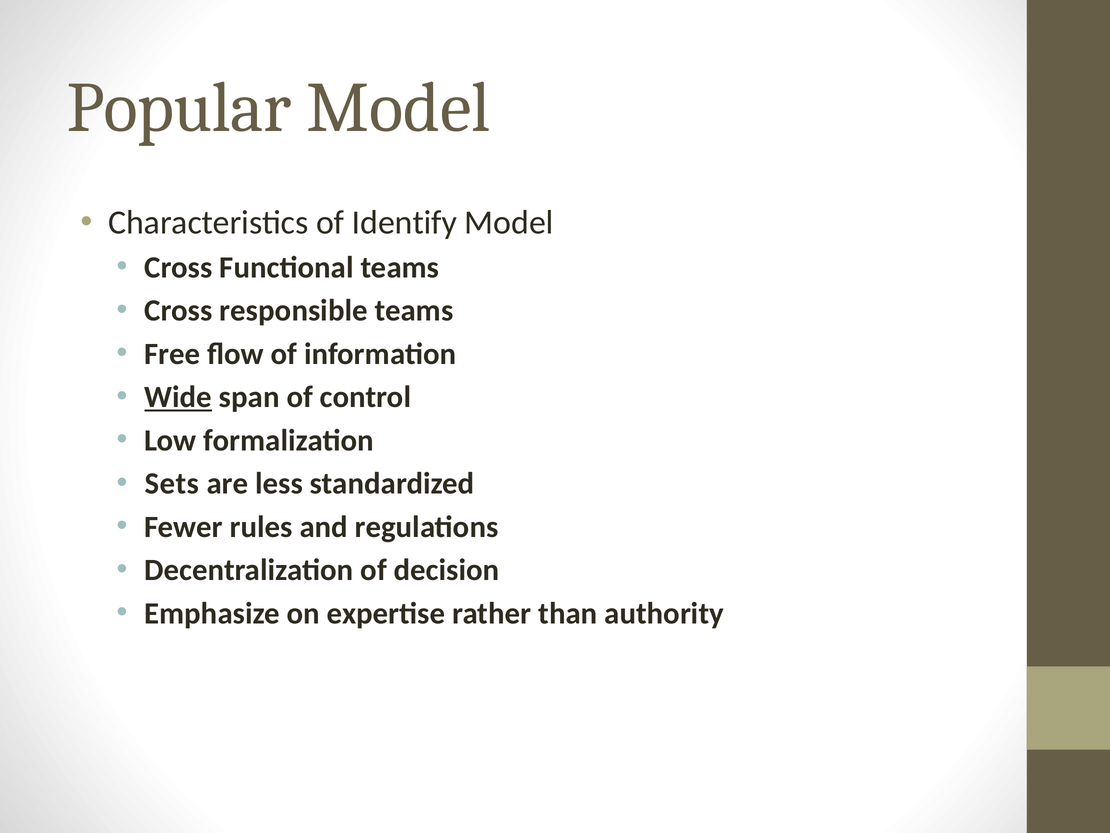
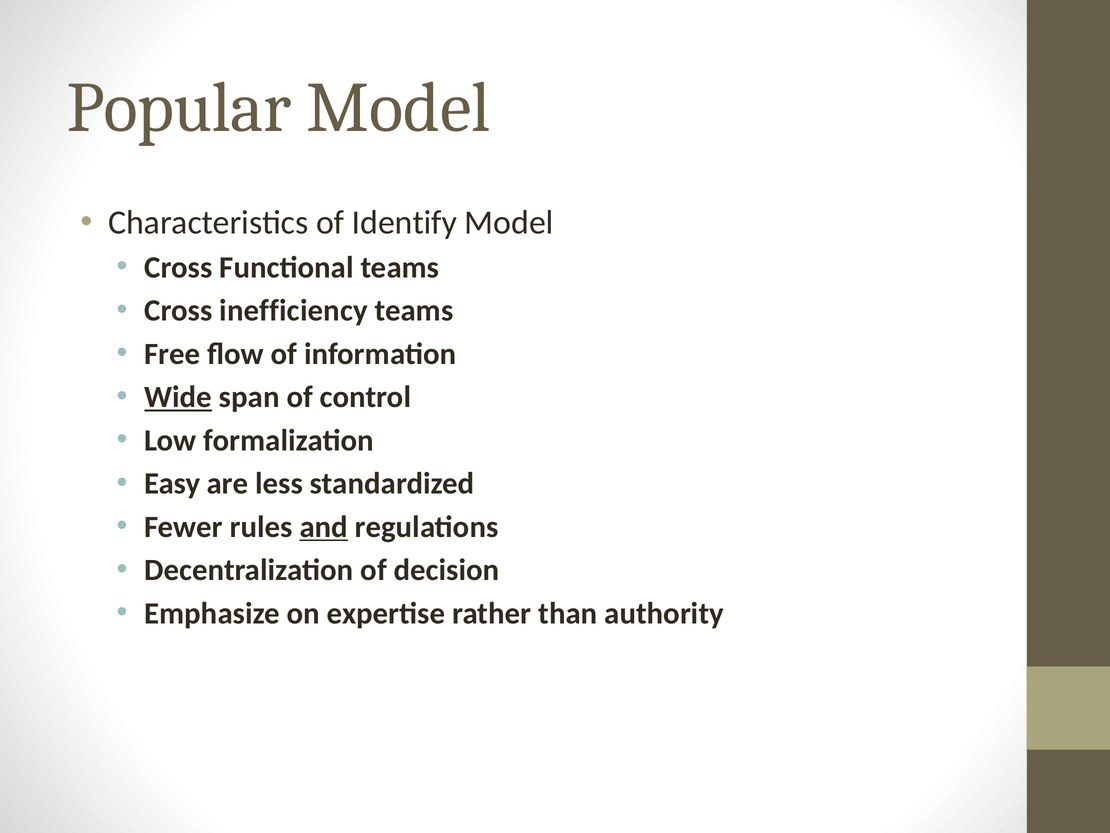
responsible: responsible -> inefficiency (294, 311)
Sets: Sets -> Easy (172, 483)
and underline: none -> present (324, 527)
